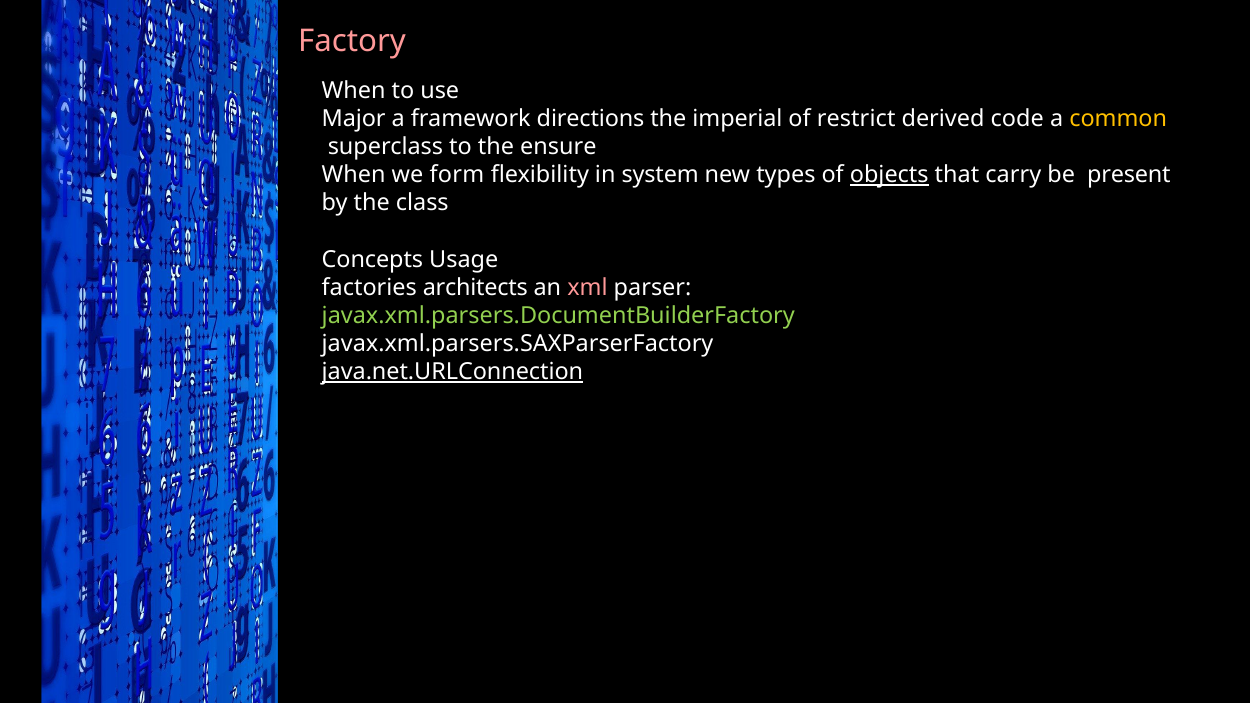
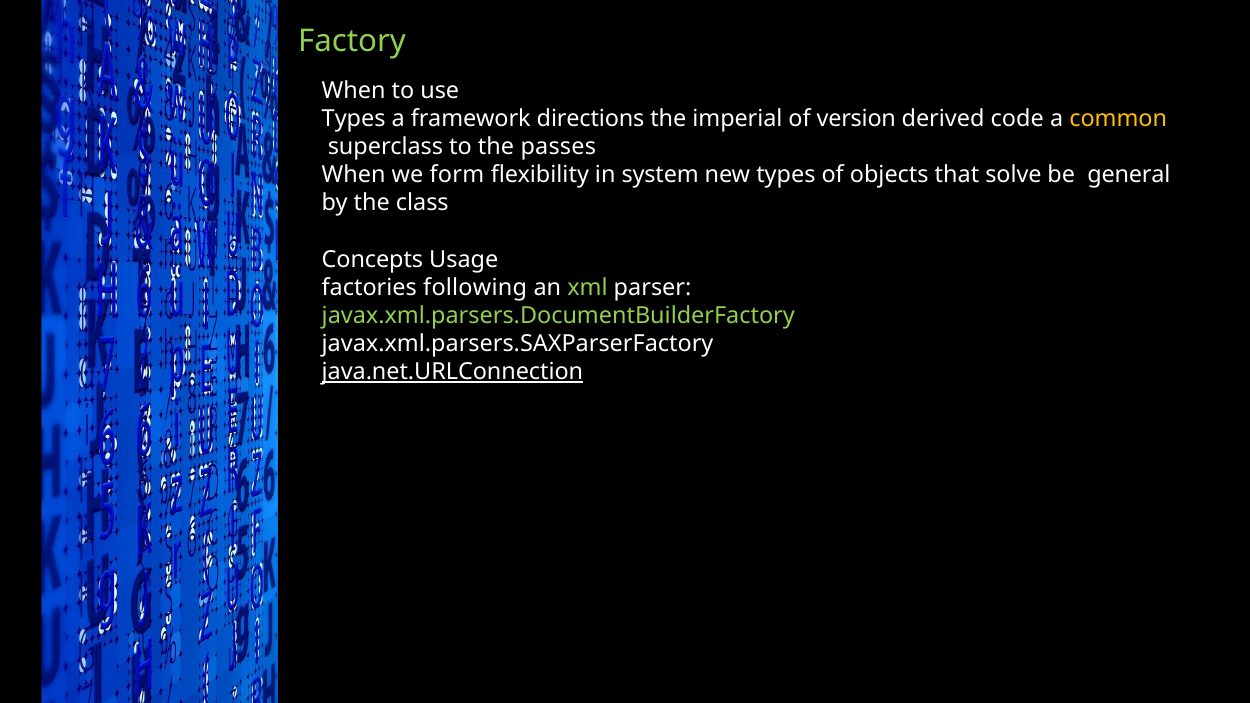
Factory colour: pink -> light green (352, 41)
Major: Major -> Types (354, 119)
restrict: restrict -> version (856, 119)
ensure: ensure -> passes (558, 147)
objects underline: present -> none (889, 175)
carry: carry -> solve (1013, 175)
present: present -> general (1129, 175)
architects: architects -> following (475, 287)
xml colour: pink -> light green (587, 287)
